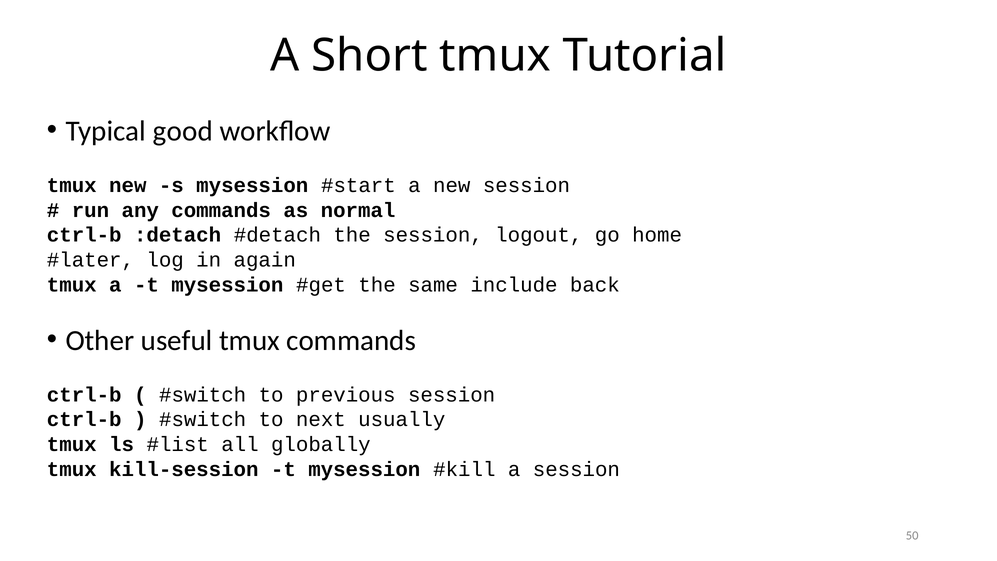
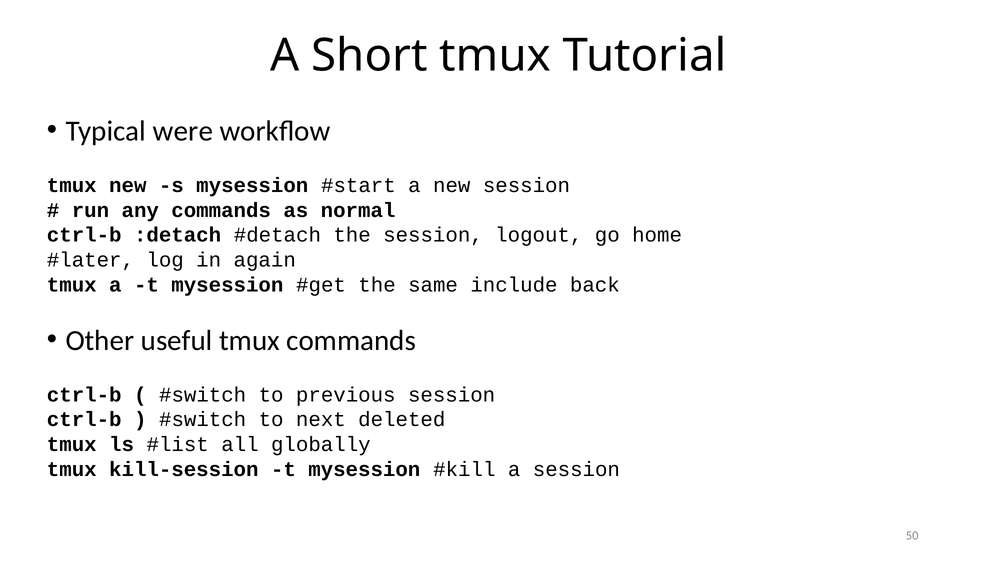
good: good -> were (183, 131)
usually: usually -> deleted (402, 420)
